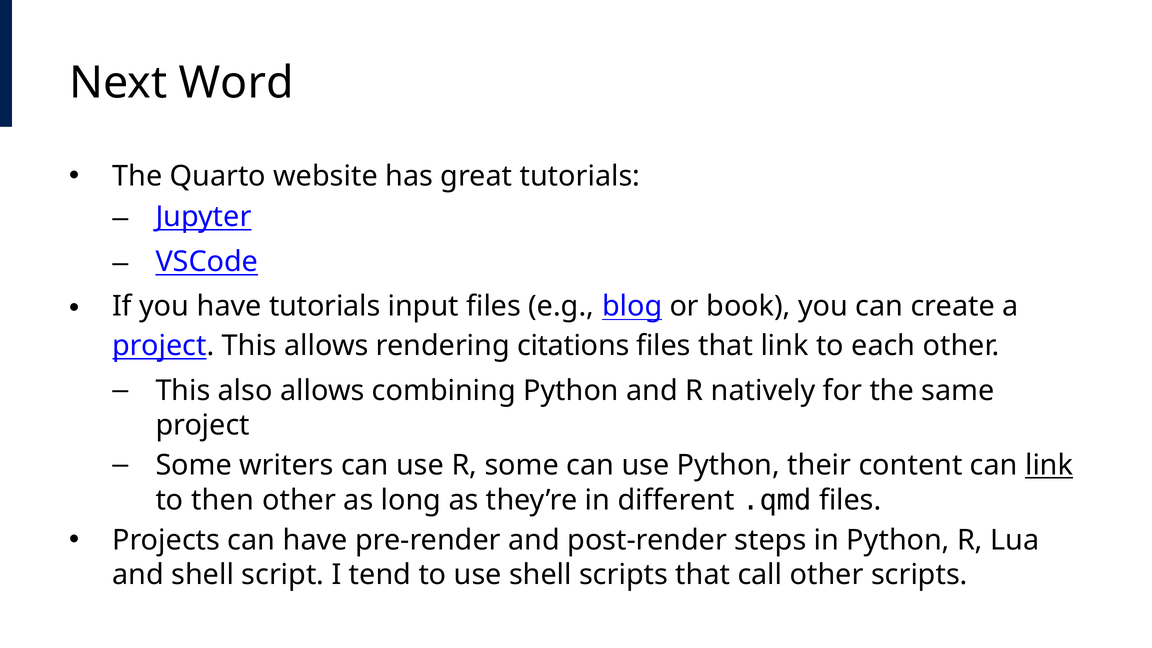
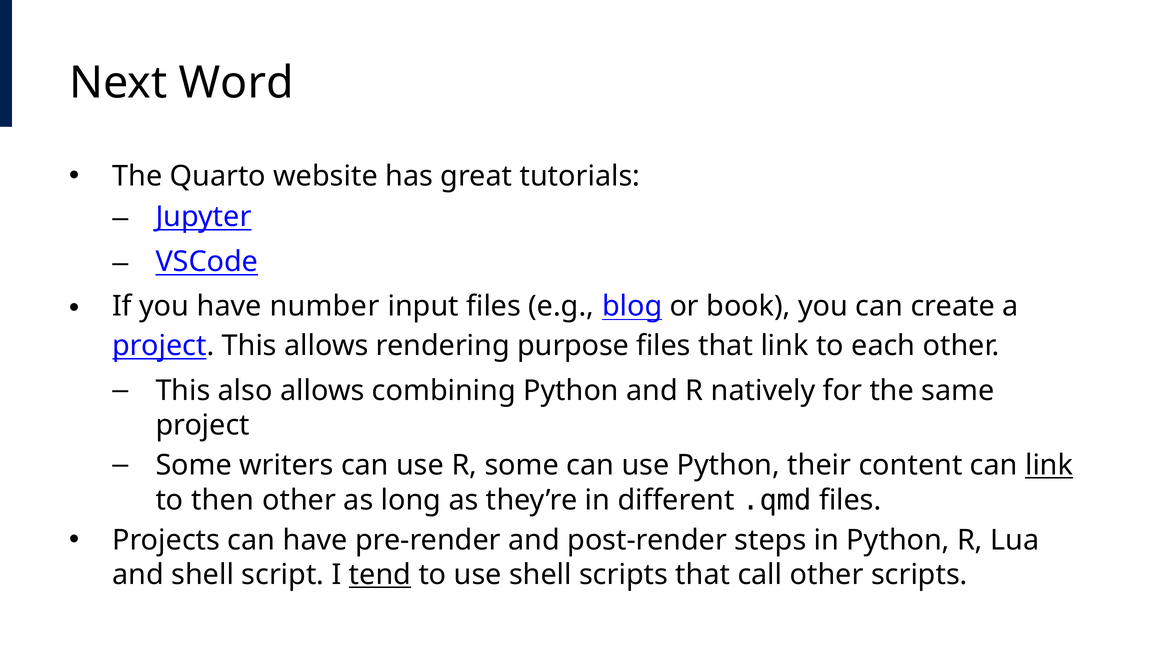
have tutorials: tutorials -> number (325, 306)
citations: citations -> purpose (573, 346)
tend underline: none -> present (380, 575)
